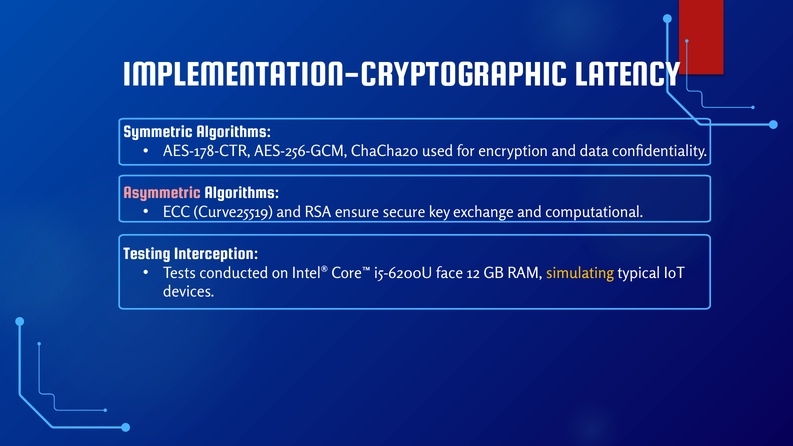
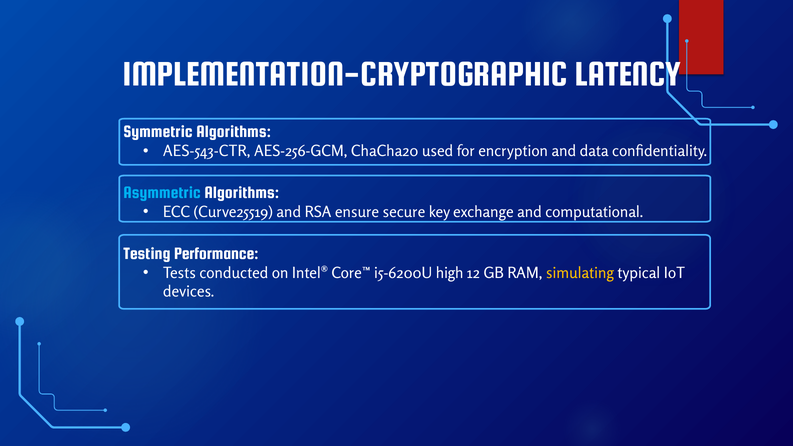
AES-178-CTR: AES-178-CTR -> AES-543-CTR (207, 151)
Asymmetric colour: pink -> light blue (162, 193)
Interception: Interception -> Performance (216, 253)
face: face -> high (450, 273)
